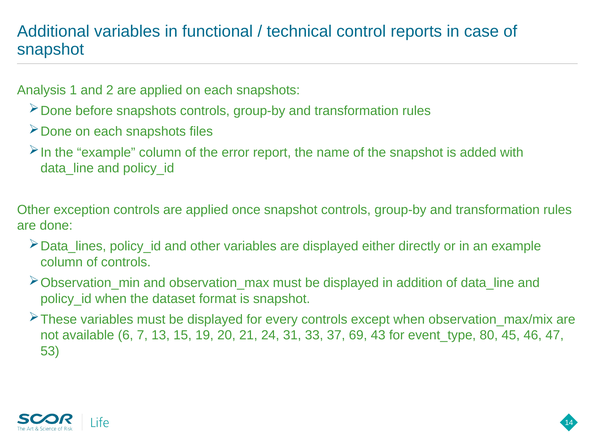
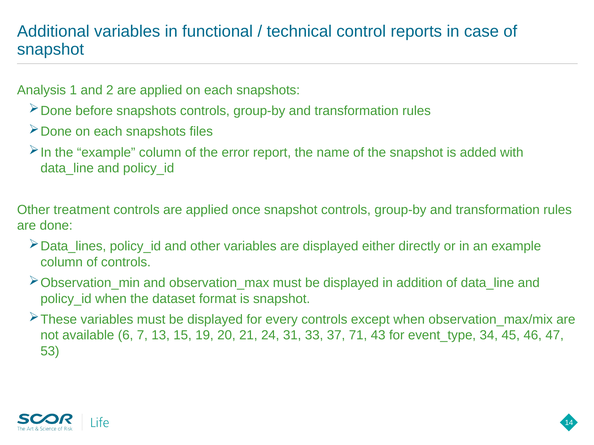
exception: exception -> treatment (82, 210)
69: 69 -> 71 (358, 336)
80: 80 -> 34 (489, 336)
